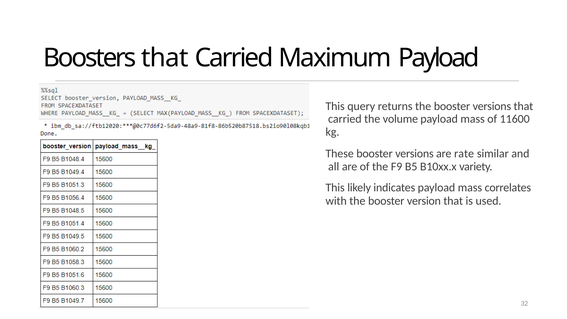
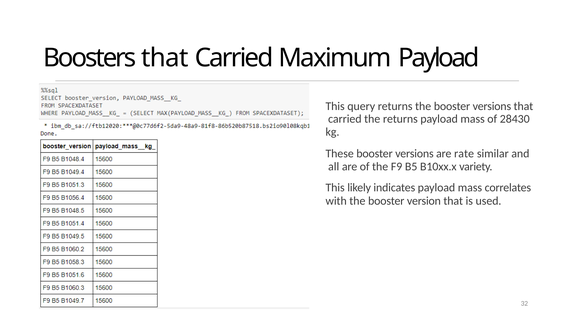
the volume: volume -> returns (400, 119)
11600: 11600 -> 28430 (515, 119)
